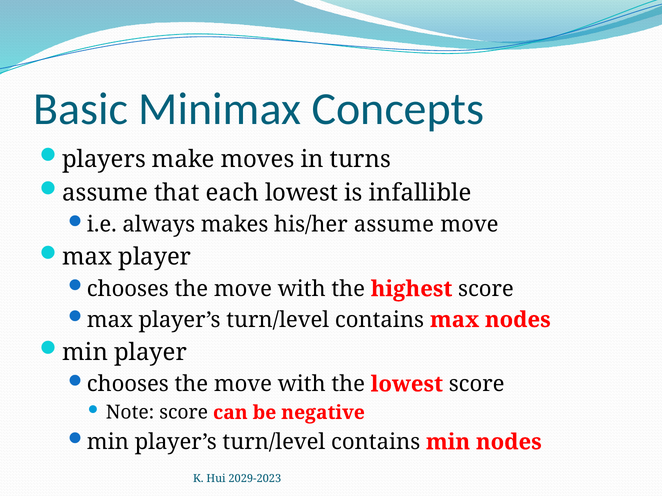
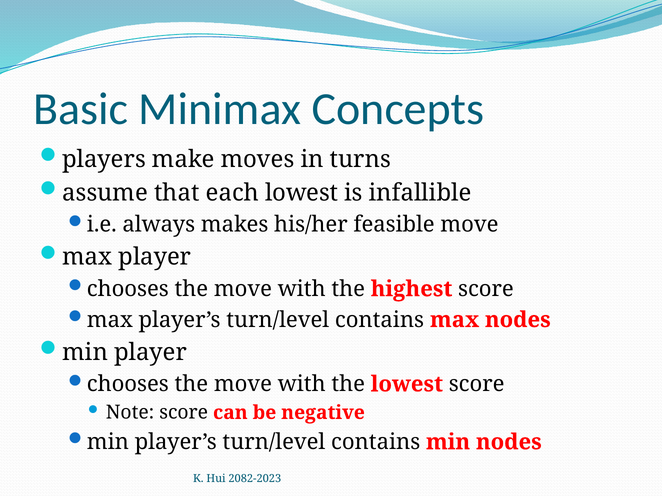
his/her assume: assume -> feasible (394, 225)
2029-2023: 2029-2023 -> 2082-2023 (255, 479)
